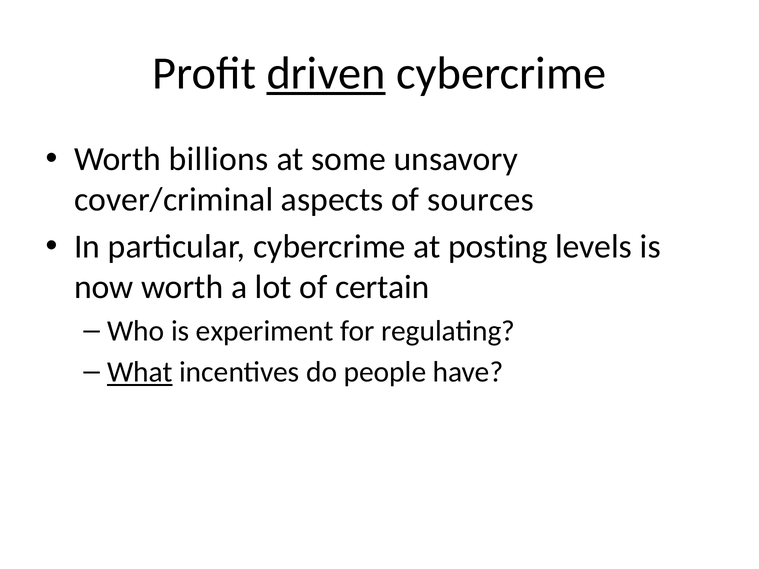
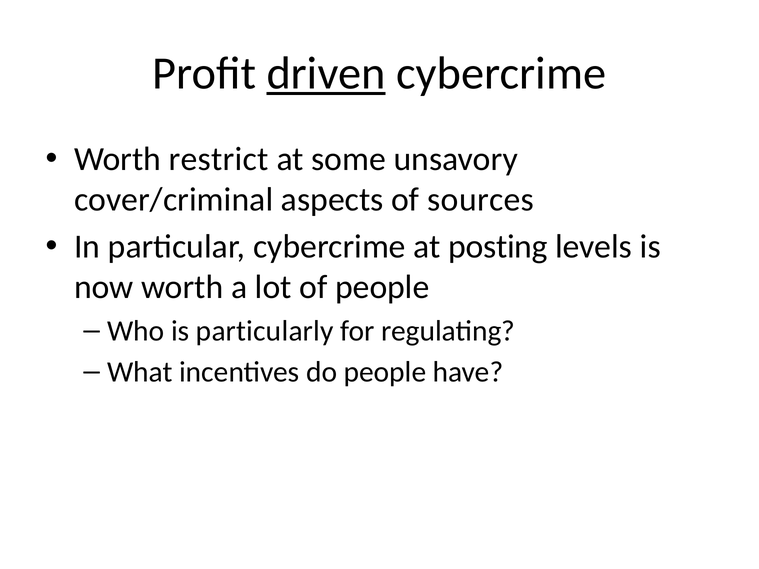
billions: billions -> restrict (219, 159)
of certain: certain -> people (382, 287)
experiment: experiment -> particularly (265, 331)
What underline: present -> none (140, 372)
